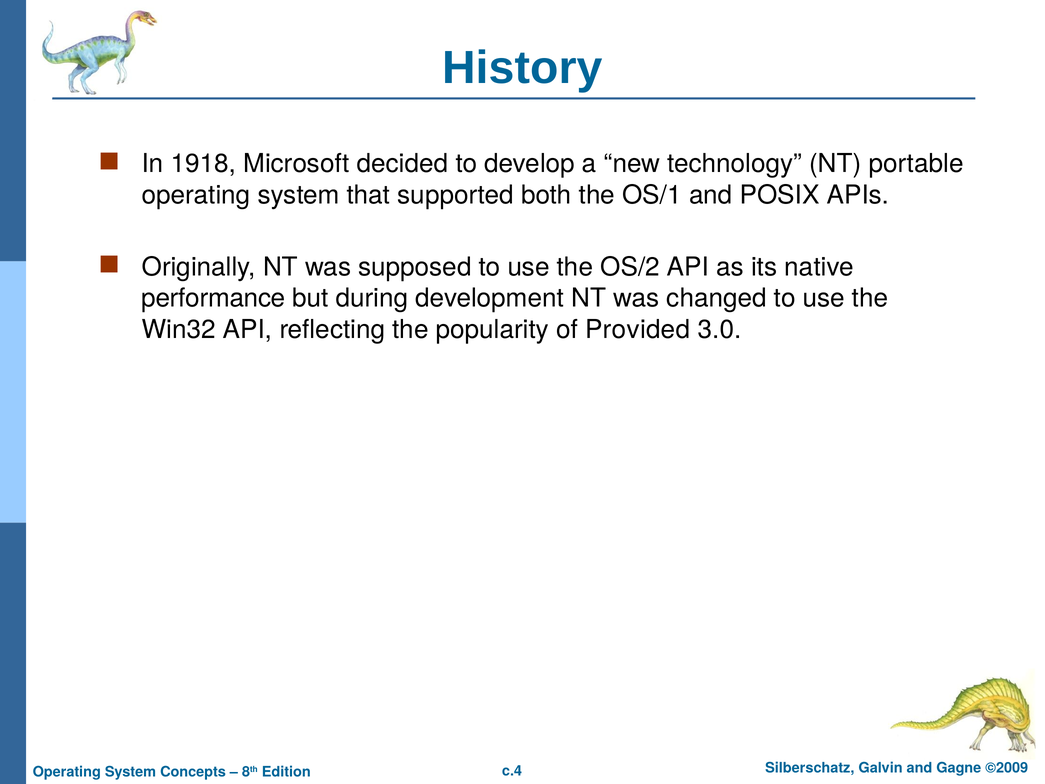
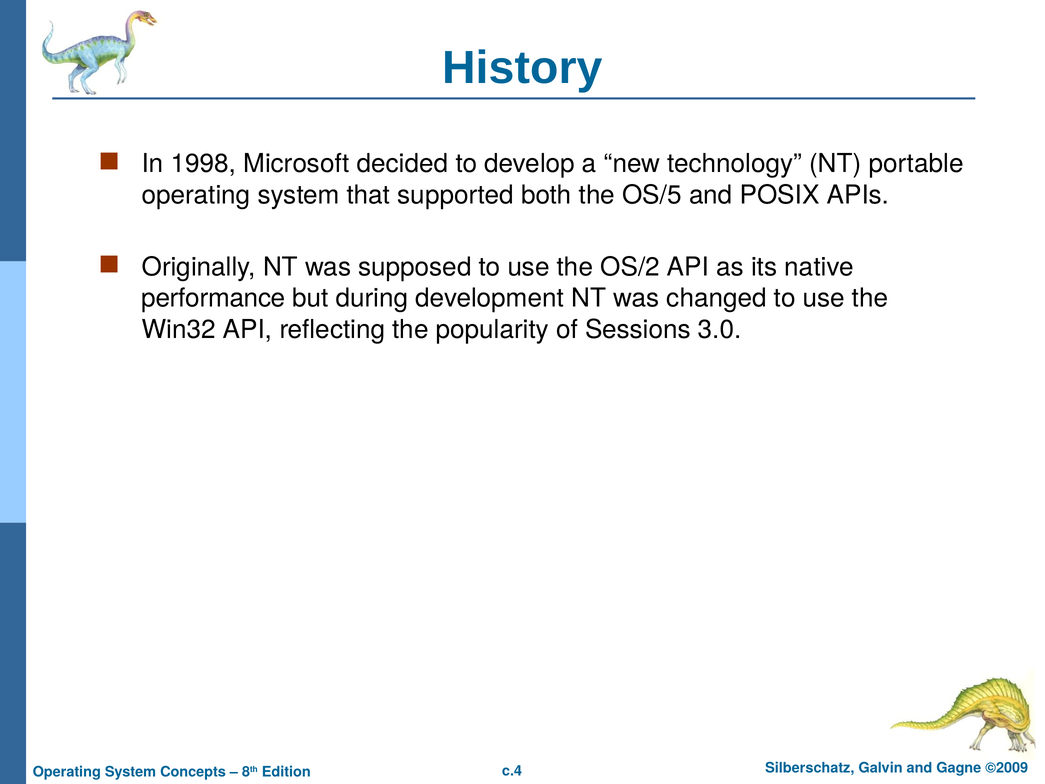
1918: 1918 -> 1998 (203, 164)
OS/1: OS/1 -> OS/5 (652, 195)
Provided: Provided -> Sessions (638, 330)
